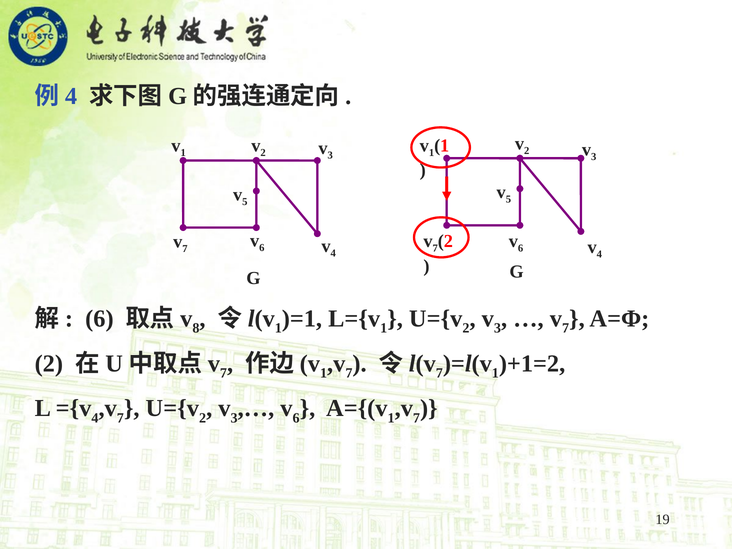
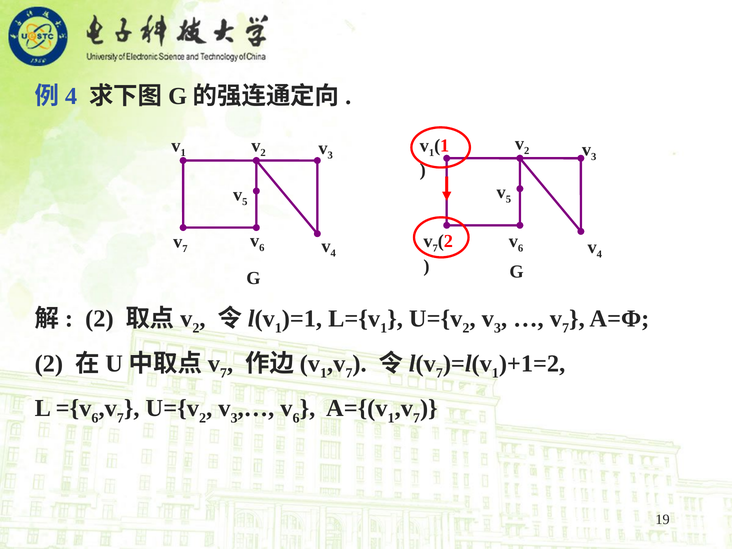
6: 6 -> 2 (99, 319)
8: 8 -> 2 (196, 328)
4: 4 -> 6 (95, 418)
